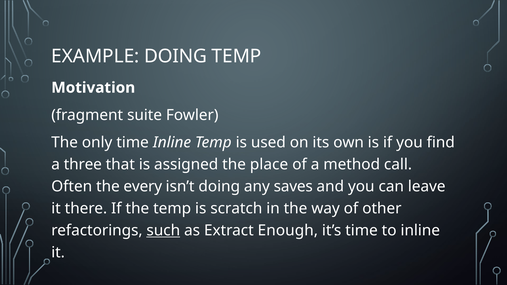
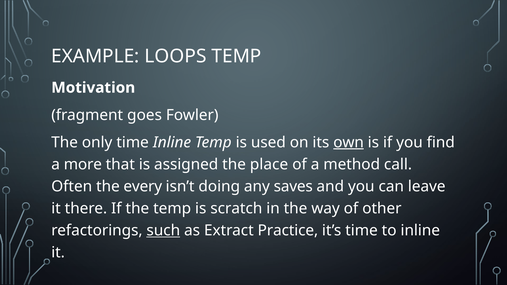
EXAMPLE DOING: DOING -> LOOPS (175, 56)
suite: suite -> goes (145, 115)
own underline: none -> present (349, 142)
three: three -> more (83, 164)
Enough: Enough -> Practice (288, 231)
